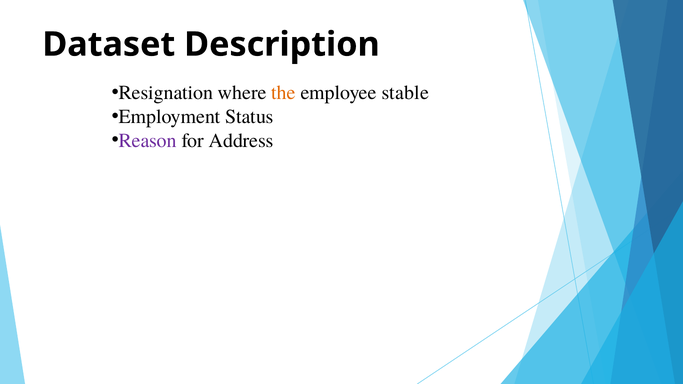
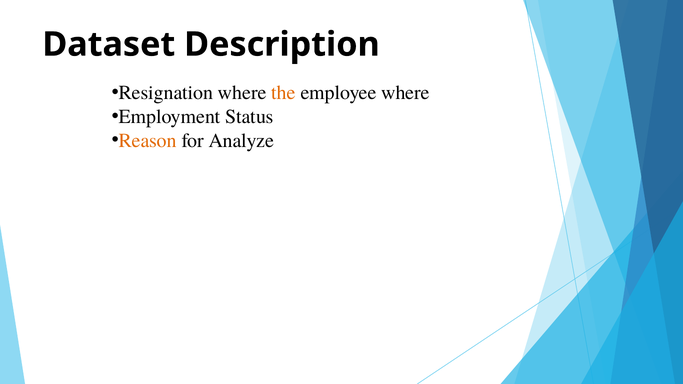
employee stable: stable -> where (405, 93)
Reason colour: purple -> orange (148, 141)
Address: Address -> Analyze (241, 141)
